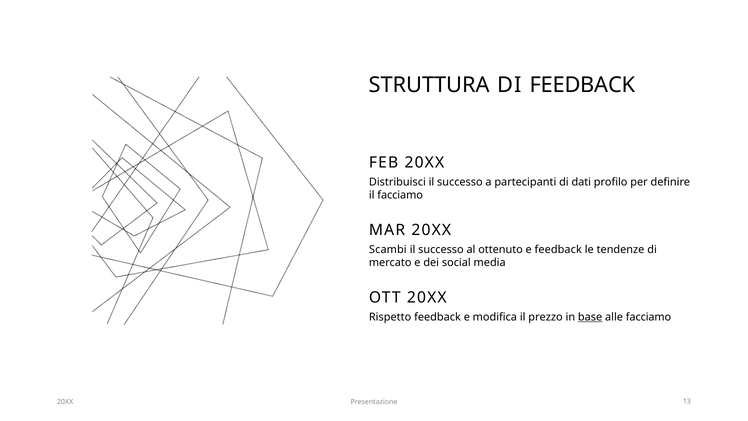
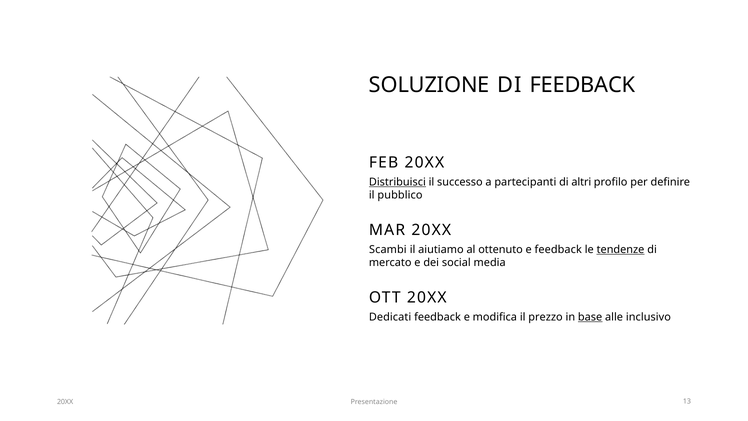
STRUTTURA: STRUTTURA -> SOLUZIONE (429, 85)
Distribuisci underline: none -> present (397, 182)
dati: dati -> altri (581, 182)
il facciamo: facciamo -> pubblico (400, 195)
successo: successo -> aiutiamo (441, 249)
tendenze underline: none -> present (621, 249)
Rispetto: Rispetto -> Dedicati (390, 317)
alle facciamo: facciamo -> inclusivo (648, 317)
